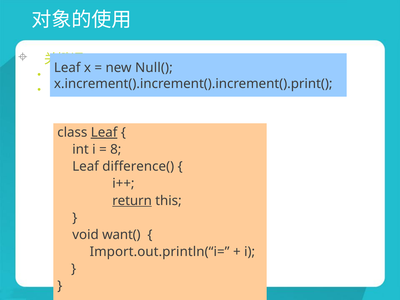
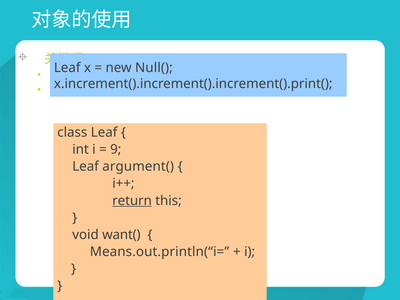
Leaf underline: present -> none (104, 132)
8: 8 -> 9 (116, 149)
difference(: difference( -> argument( (138, 167)
Import.out.println(“i=: Import.out.println(“i= -> Means.out.println(“i= (160, 252)
